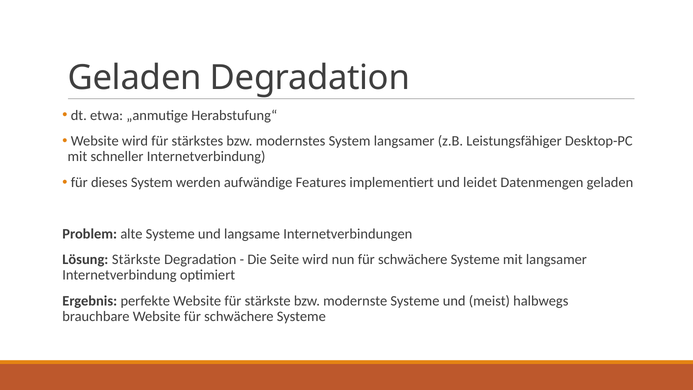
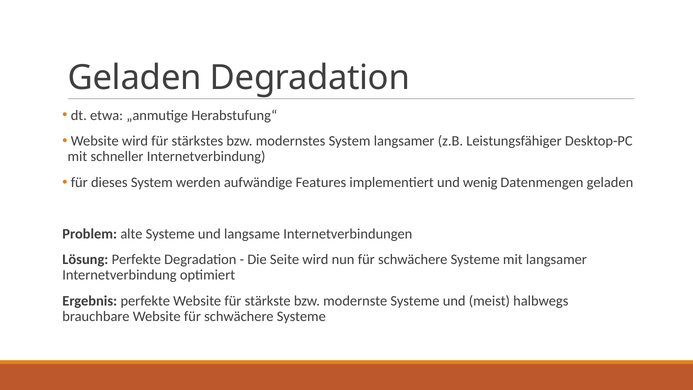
leidet: leidet -> wenig (480, 182)
Lösung Stärkste: Stärkste -> Perfekte (136, 259)
